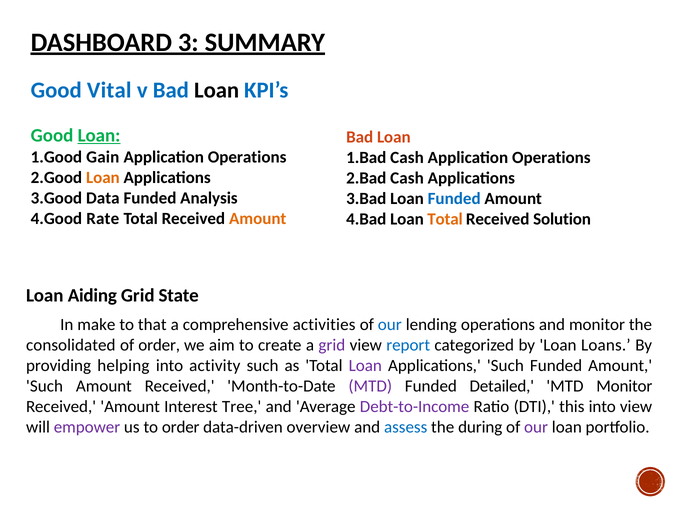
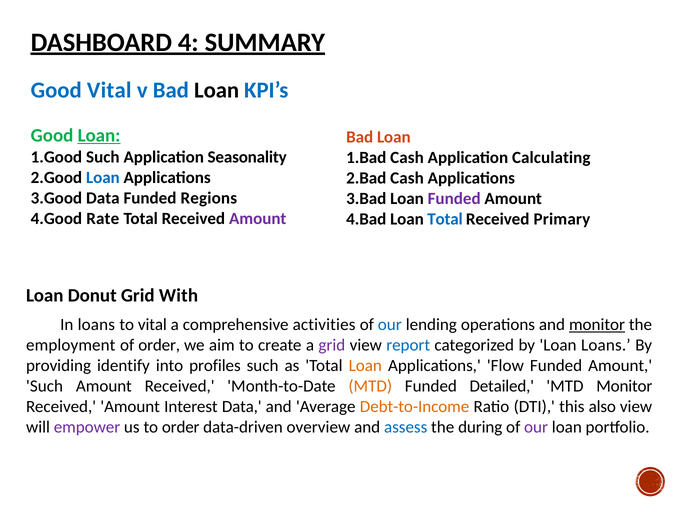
3: 3 -> 4 (188, 42)
Gain: Gain -> Such (103, 157)
Operations: Operations -> Seasonality (247, 157)
Operations: Operations -> Calculating (551, 157)
Loan colour: orange -> blue (103, 177)
Analysis: Analysis -> Regions (209, 198)
Funded colour: blue -> purple (454, 198)
Amount colour: orange -> purple (258, 218)
Total colour: orange -> blue (445, 219)
Solution: Solution -> Primary (562, 219)
Aiding: Aiding -> Donut (92, 295)
State: State -> With (178, 295)
In make: make -> loans (96, 324)
to that: that -> vital (152, 324)
monitor underline: none -> present (597, 324)
consolidated: consolidated -> employment (71, 345)
helping: helping -> identify (123, 365)
activity: activity -> profiles (215, 365)
Loan colour: purple -> orange (365, 365)
Applications Such: Such -> Flow (505, 365)
MTD colour: purple -> orange (370, 386)
Interest Tree: Tree -> Data (242, 406)
Debt-to-Income colour: purple -> orange (415, 406)
this into: into -> also (602, 406)
